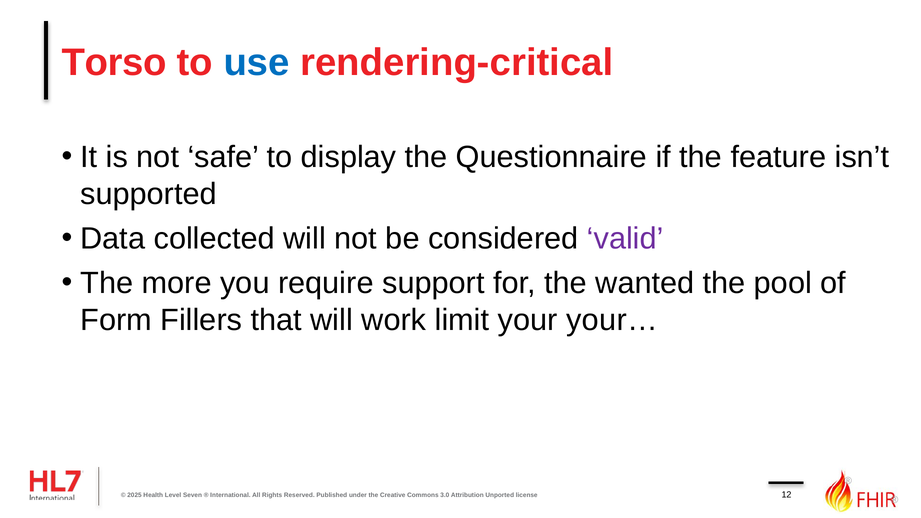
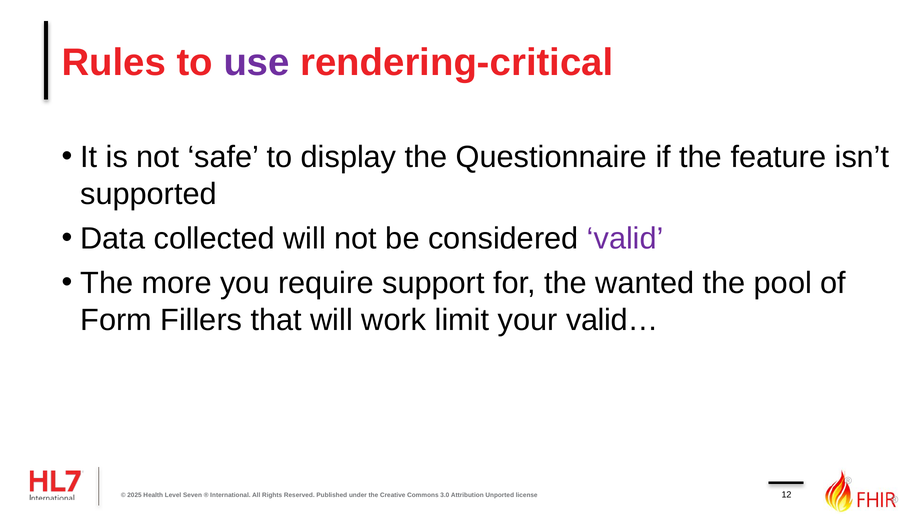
Torso: Torso -> Rules (114, 63)
use colour: blue -> purple (257, 63)
your…: your… -> valid… (612, 320)
